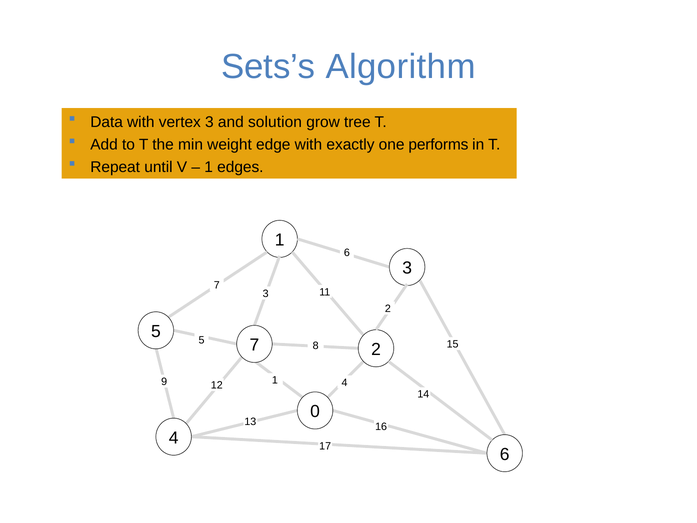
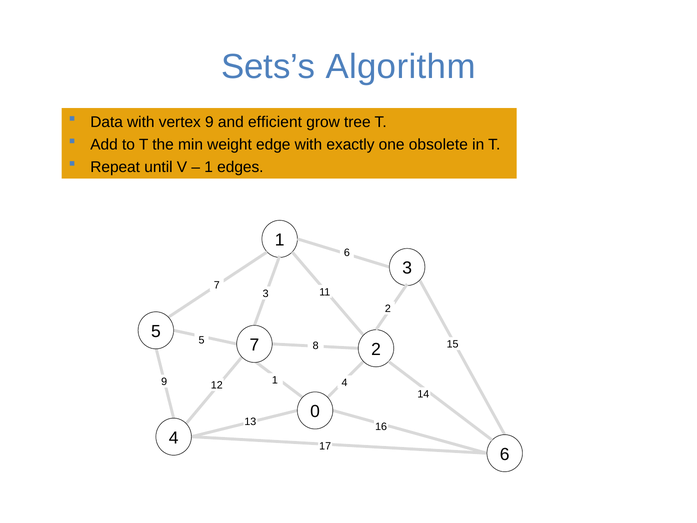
vertex 3: 3 -> 9 (209, 122)
solution: solution -> efficient (275, 122)
performs: performs -> obsolete (438, 144)
